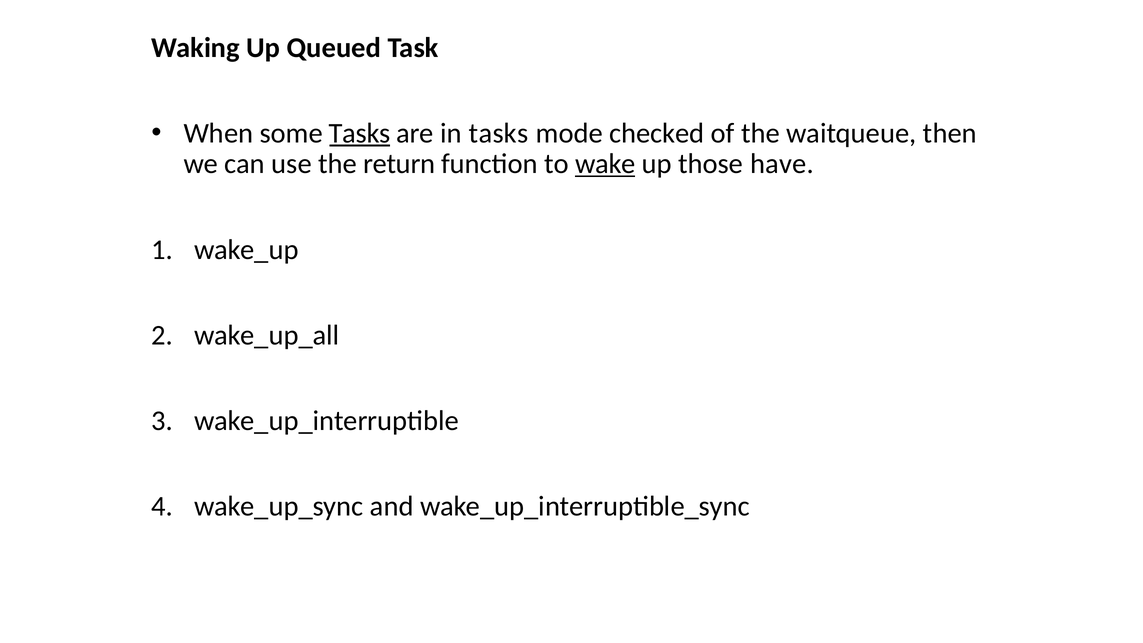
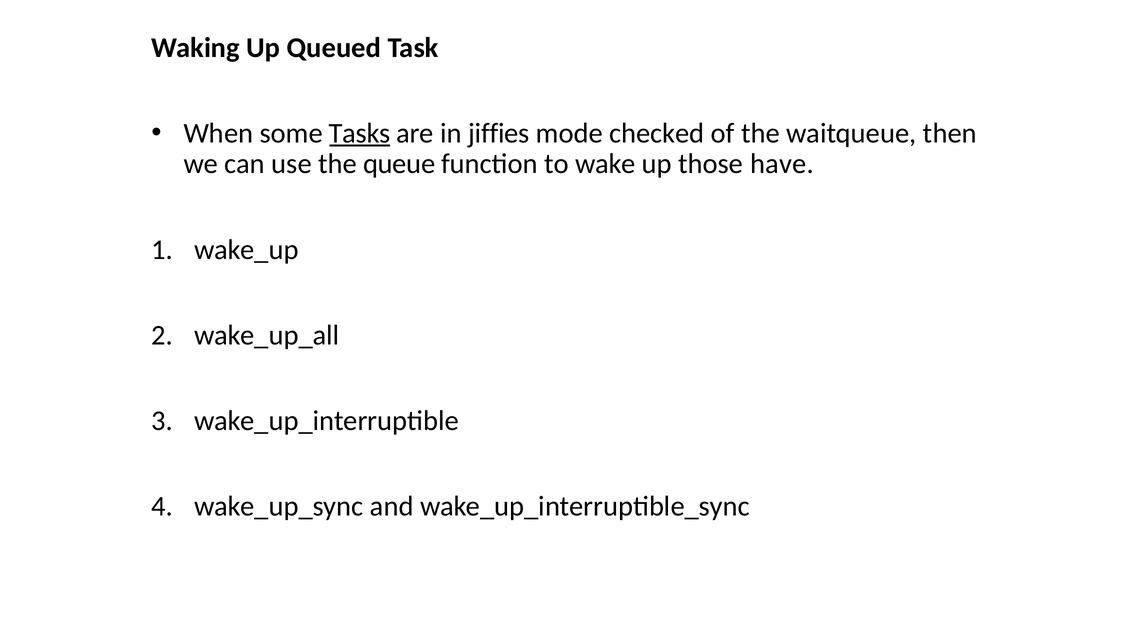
in tasks: tasks -> jiffies (499, 133)
return: return -> queue (399, 164)
wake underline: present -> none (605, 164)
